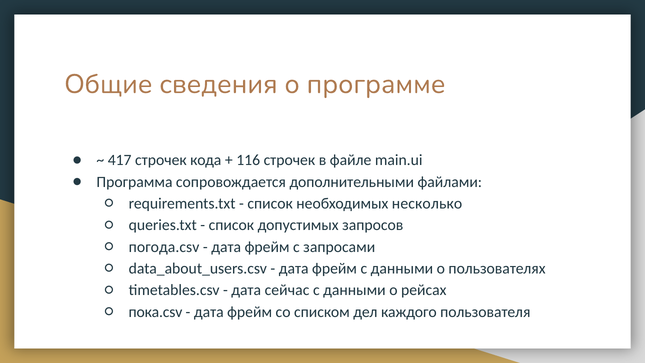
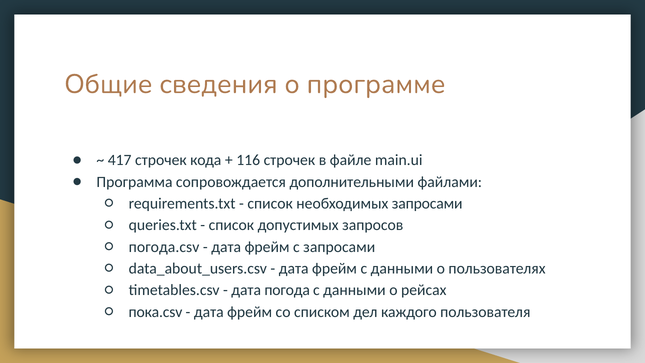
необходимых несколько: несколько -> запросами (427, 204)
сейчас: сейчас -> погода (287, 290)
